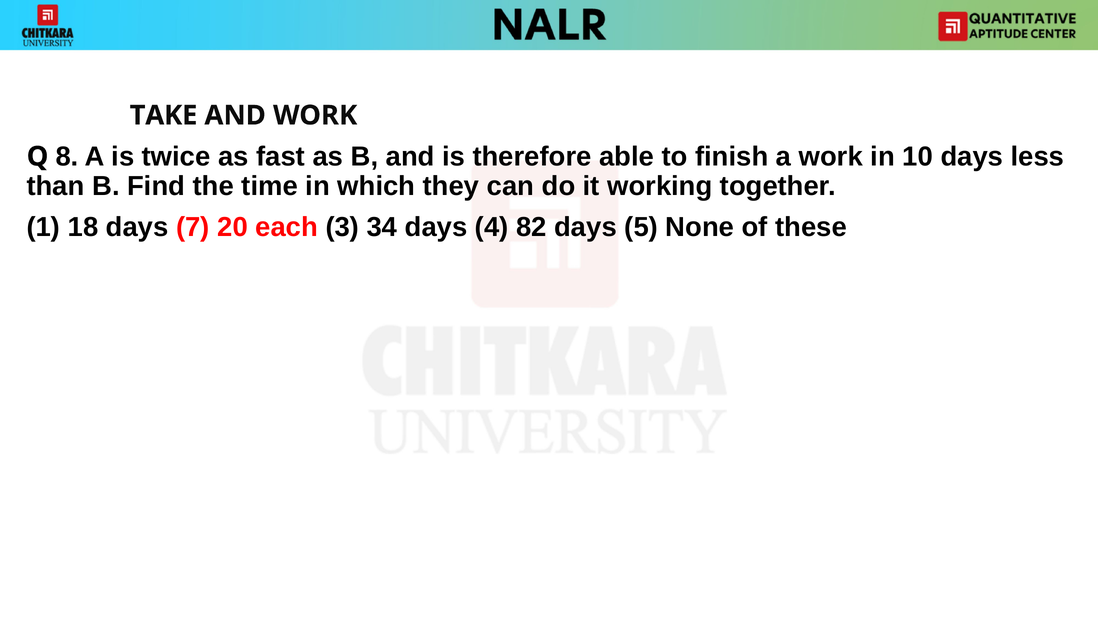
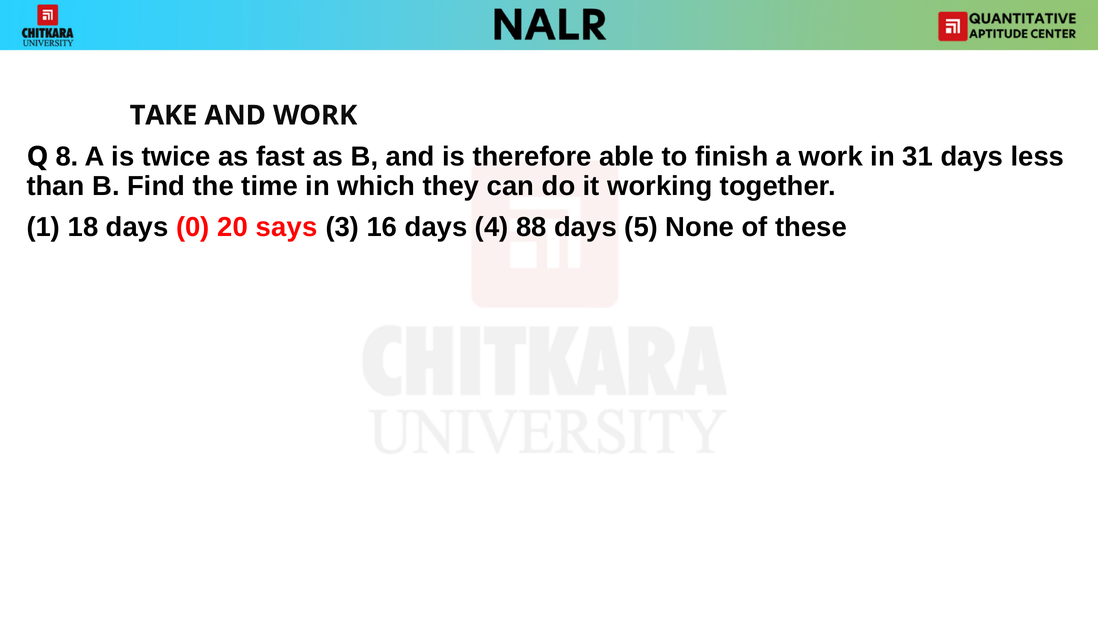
10: 10 -> 31 (918, 156)
7: 7 -> 0 (193, 227)
each: each -> says (287, 227)
34: 34 -> 16 (382, 227)
82: 82 -> 88 (531, 227)
